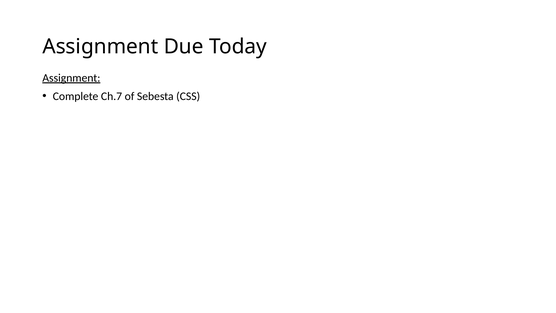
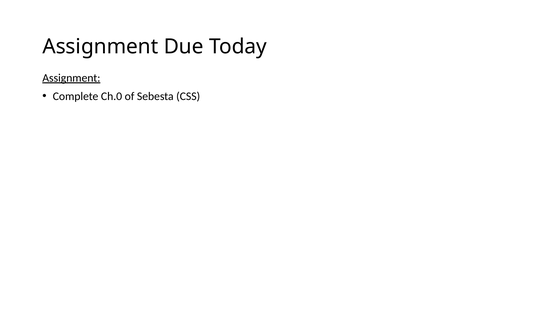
Ch.7: Ch.7 -> Ch.0 (112, 96)
